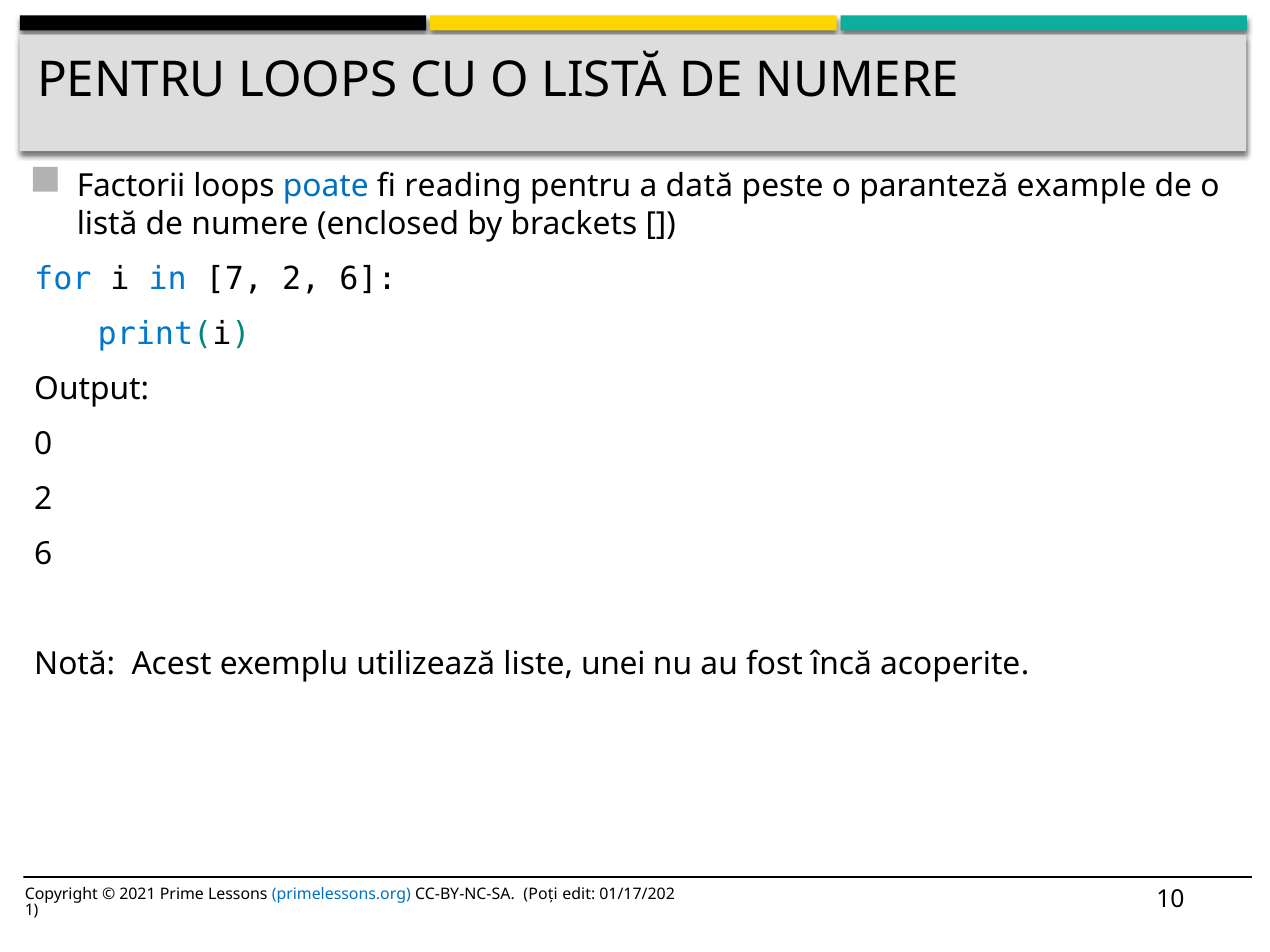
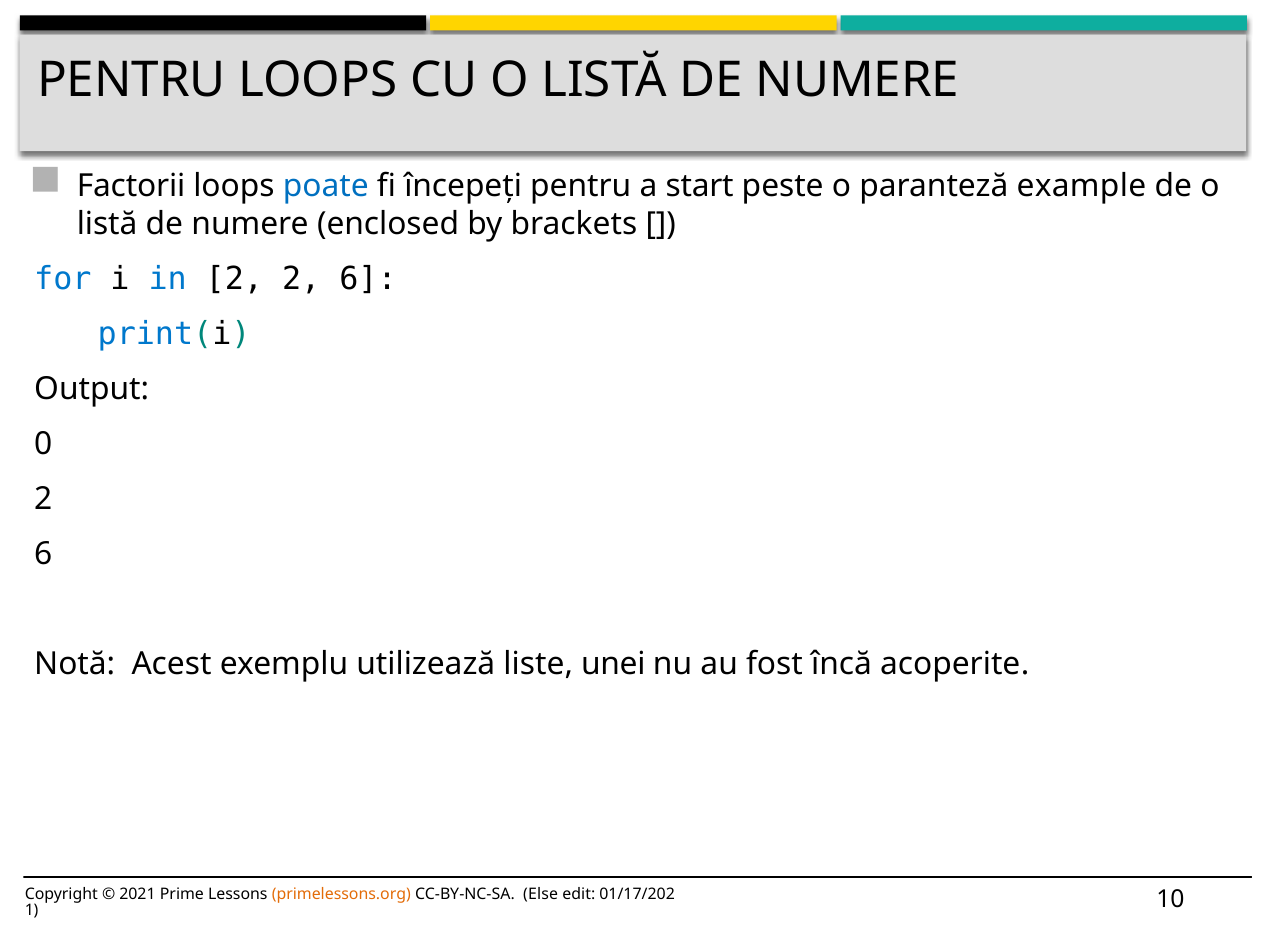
reading: reading -> începeți (463, 186)
dată: dată -> start (700, 186)
in 7: 7 -> 2 (234, 279)
primelessons.org colour: blue -> orange (341, 895)
Poți: Poți -> Else (541, 895)
